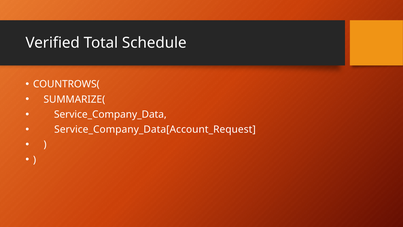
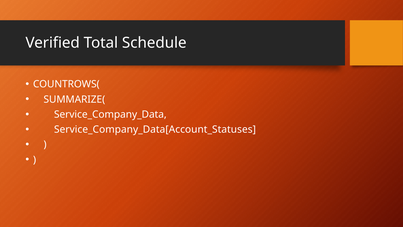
Service_Company_Data[Account_Request: Service_Company_Data[Account_Request -> Service_Company_Data[Account_Statuses (155, 129)
